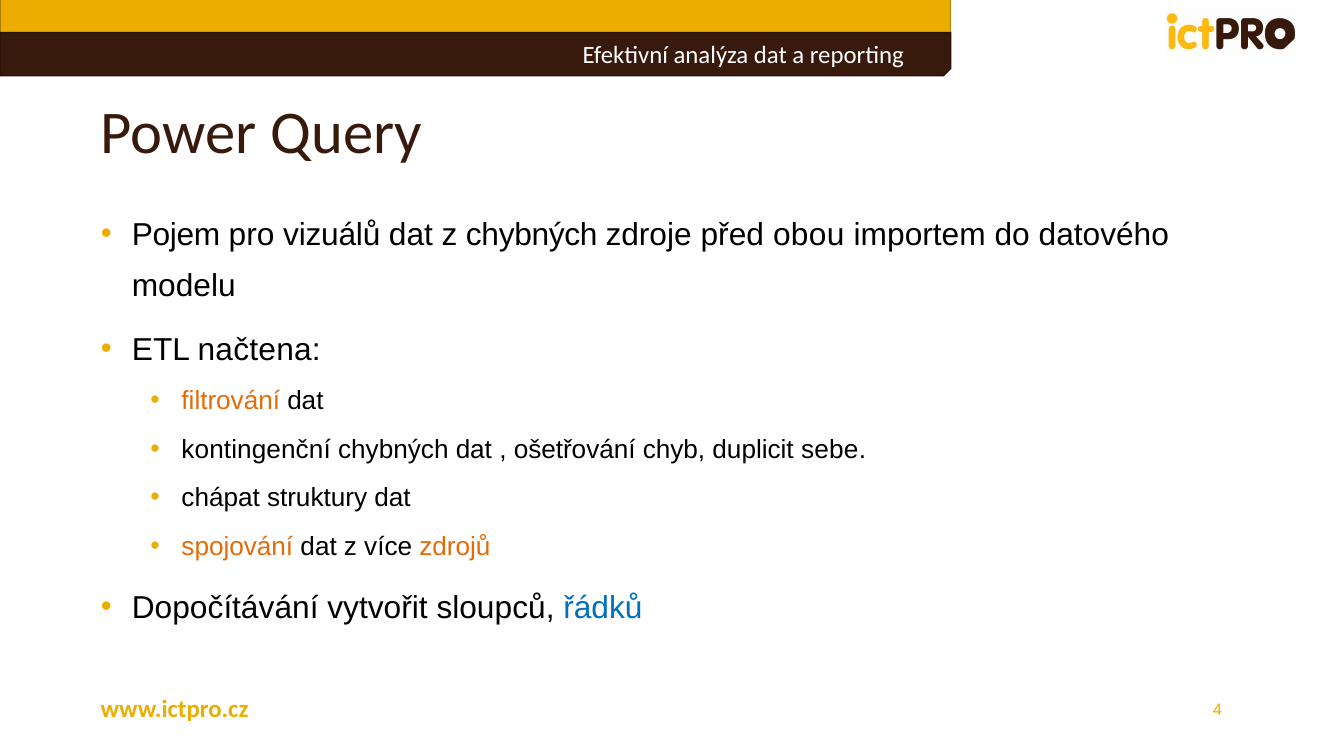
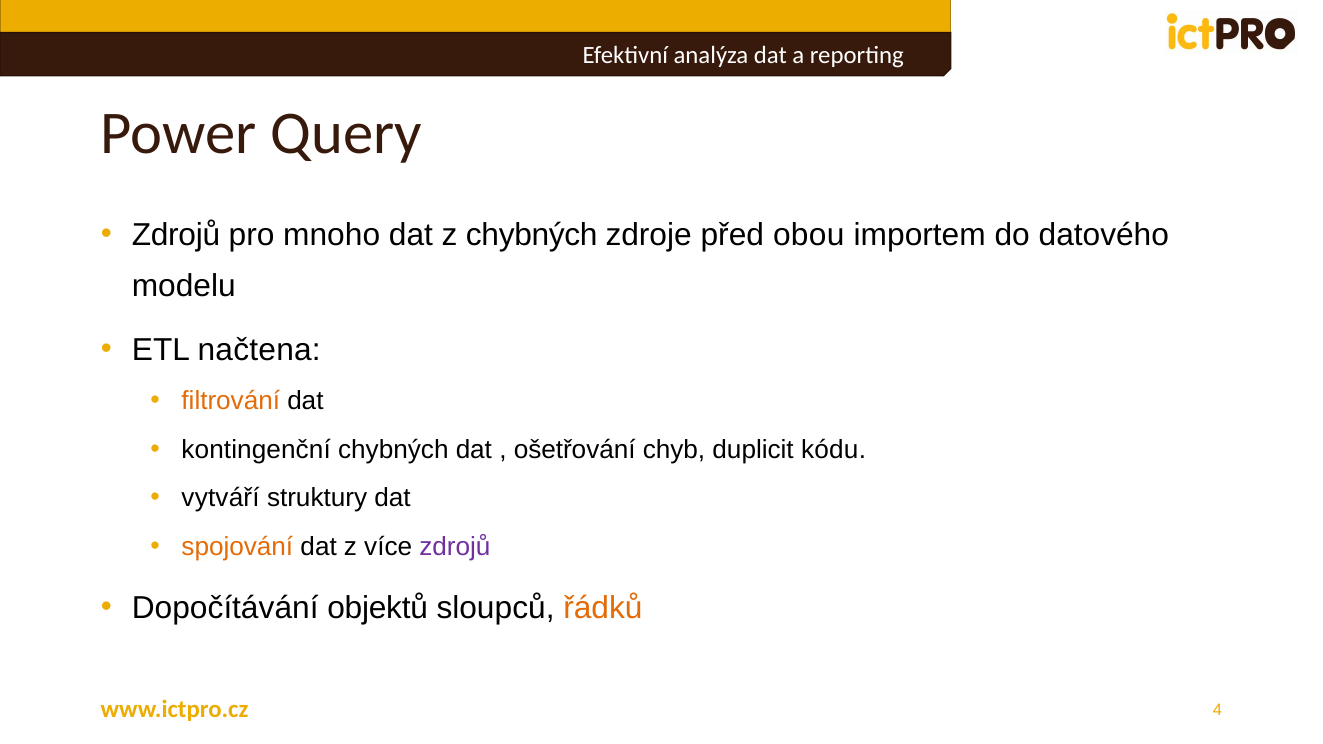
Pojem: Pojem -> Zdrojů (176, 235)
vizuálů: vizuálů -> mnoho (332, 235)
sebe: sebe -> kódu (834, 450)
chápat: chápat -> vytváří (221, 498)
zdrojů colour: orange -> purple (455, 547)
vytvořit: vytvořit -> objektů (378, 608)
řádků colour: blue -> orange (603, 608)
